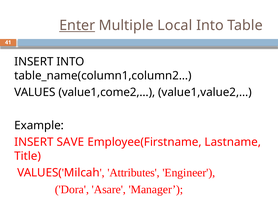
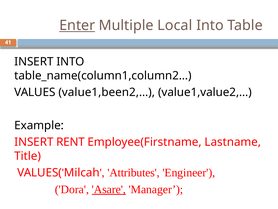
value1,come2,…: value1,come2,… -> value1,been2,… (107, 92)
SAVE: SAVE -> RENT (71, 142)
Asare underline: none -> present (109, 189)
